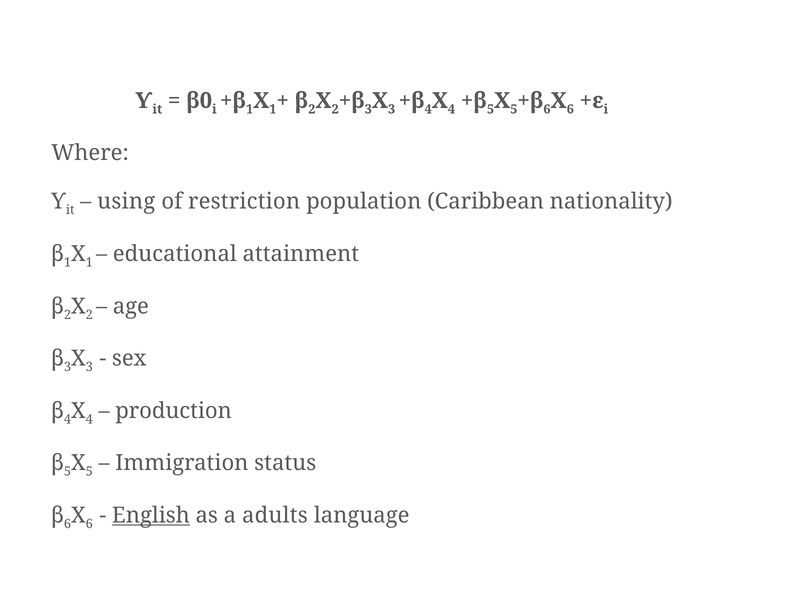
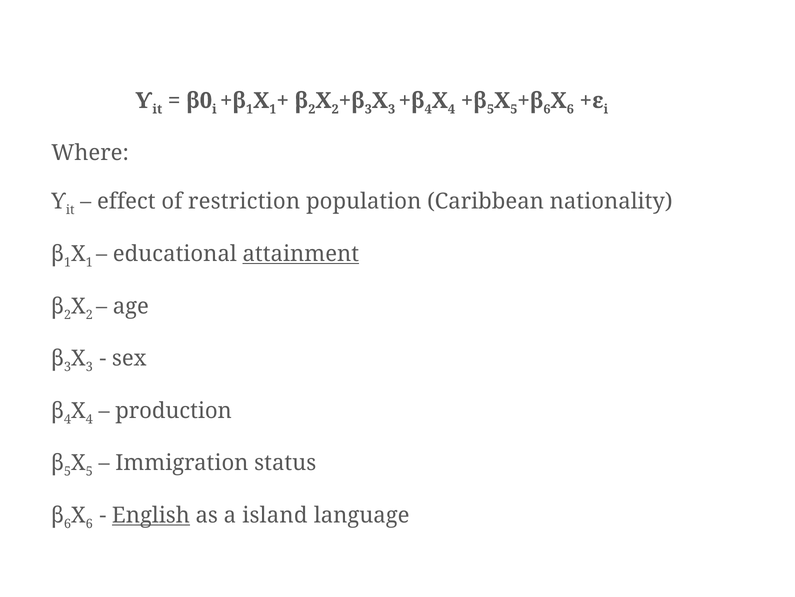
using: using -> effect (126, 201)
attainment underline: none -> present (301, 254)
adults: adults -> island (275, 515)
